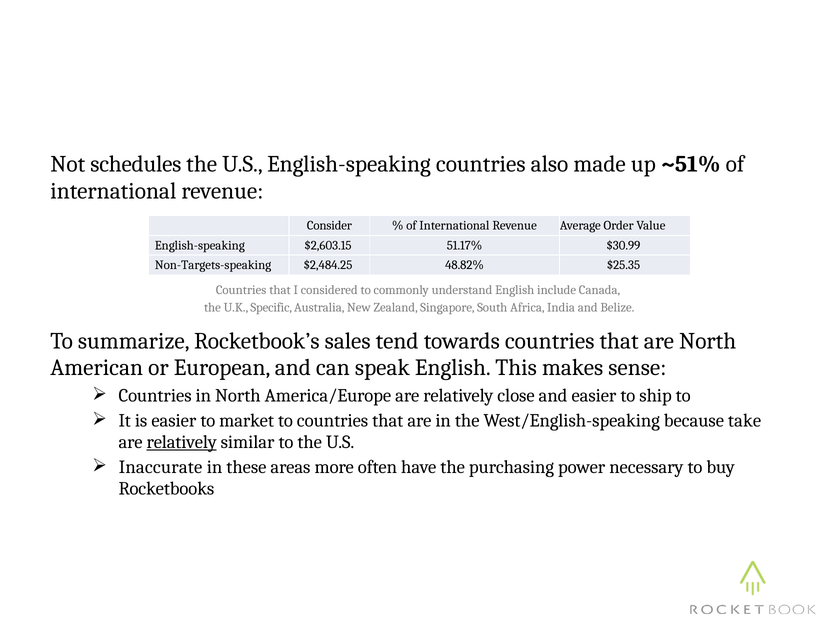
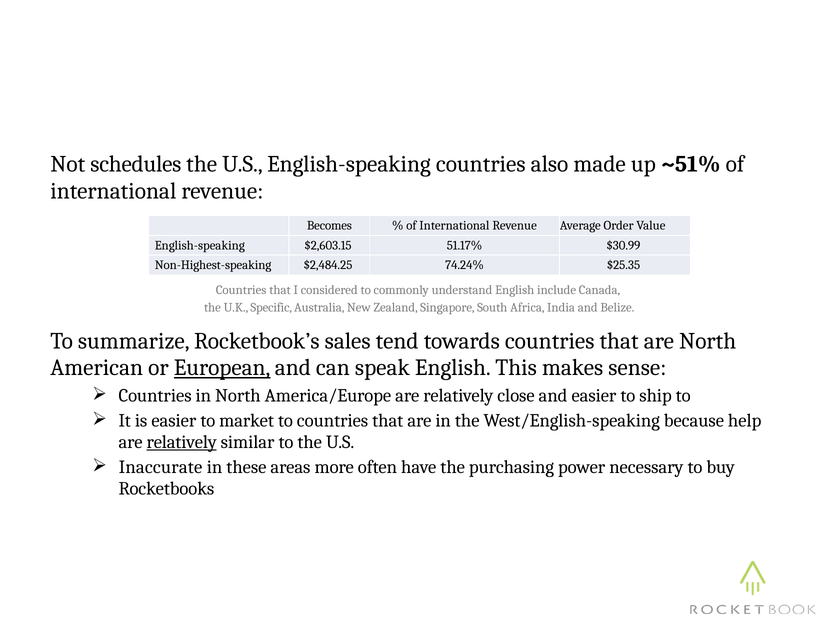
Consider: Consider -> Becomes (329, 226)
Non-Targets-speaking: Non-Targets-speaking -> Non-Highest-speaking (213, 265)
48.82%: 48.82% -> 74.24% (465, 265)
European underline: none -> present (222, 368)
take: take -> help (745, 421)
